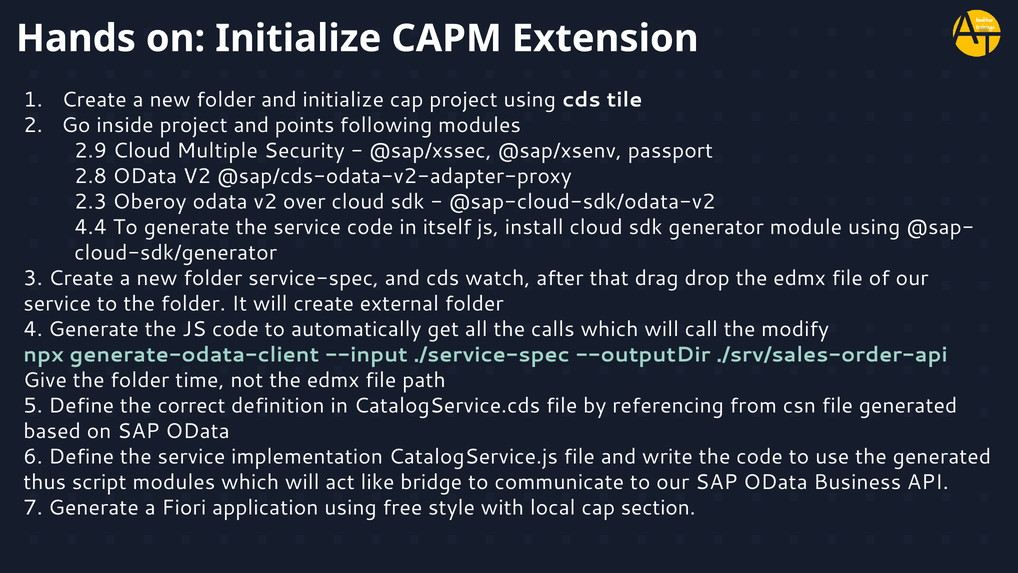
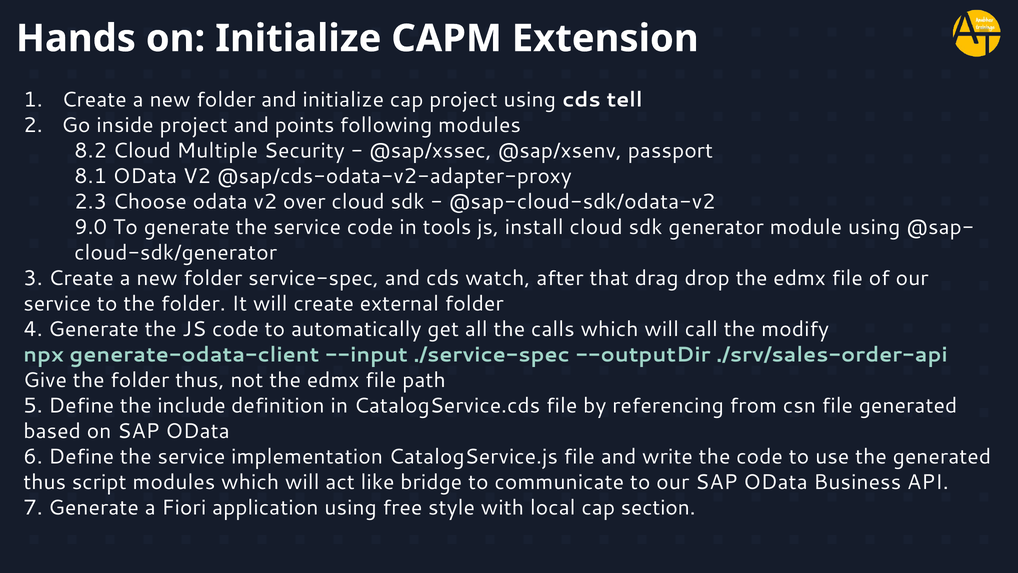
tile: tile -> tell (625, 100)
2.9: 2.9 -> 8.2 (91, 151)
2.8: 2.8 -> 8.1 (91, 176)
Oberoy: Oberoy -> Choose (150, 202)
4.4: 4.4 -> 9.0 (91, 227)
itself: itself -> tools (447, 227)
folder time: time -> thus (200, 380)
correct: correct -> include (192, 405)
